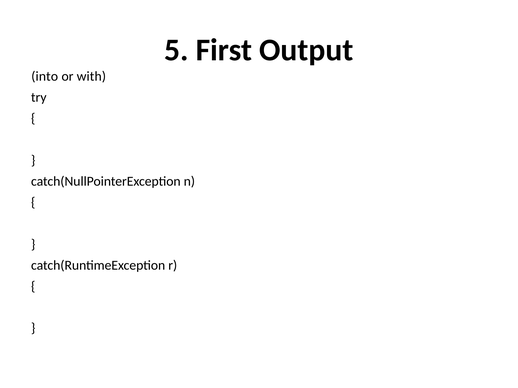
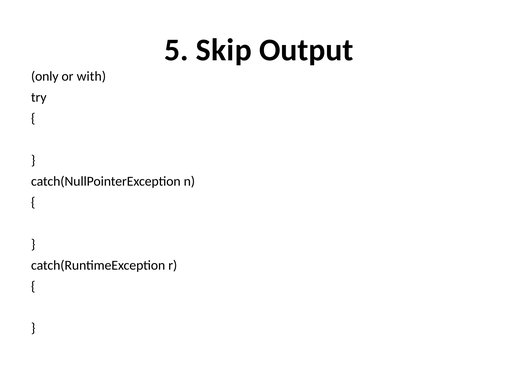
First: First -> Skip (224, 50)
into: into -> only (45, 76)
